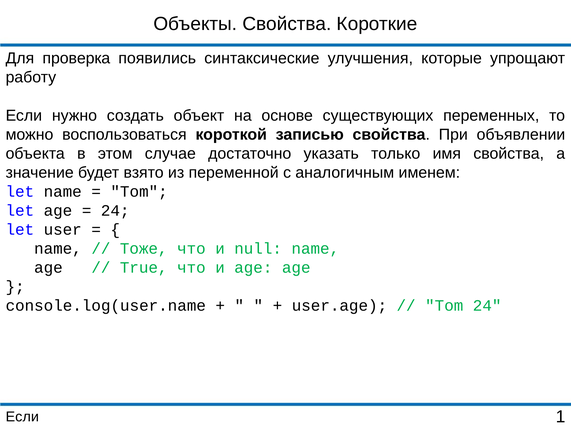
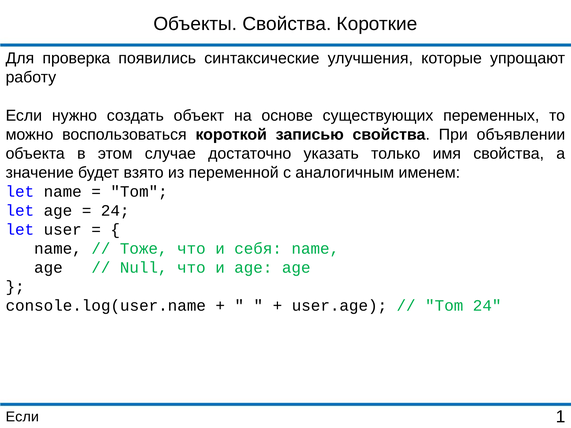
null: null -> себя (258, 249)
True: True -> Null (144, 268)
